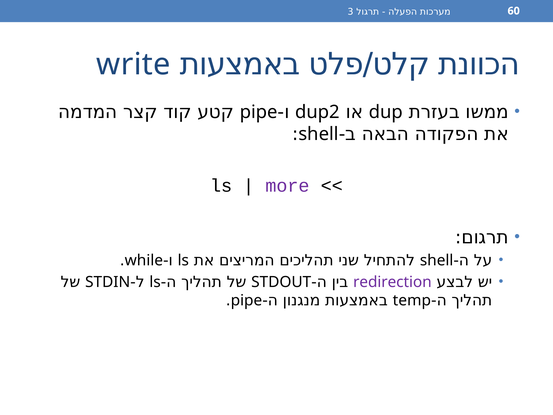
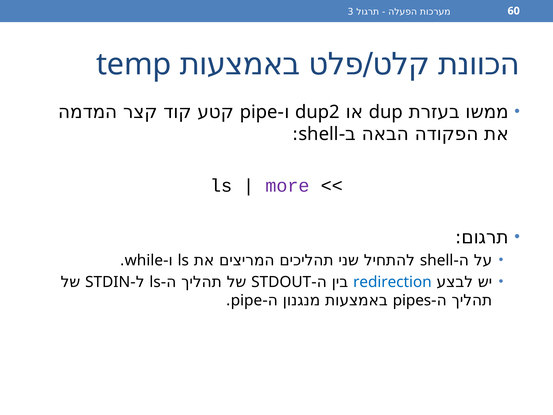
write: write -> temp (134, 64)
redirection colour: purple -> blue (392, 282)
temp: temp -> pipes (412, 300)
